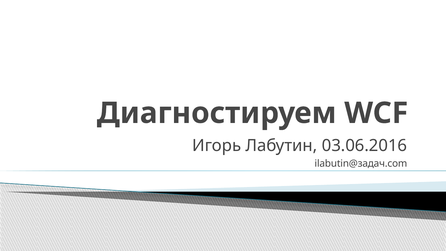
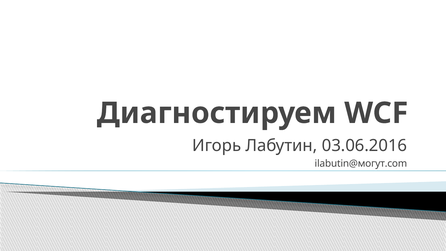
ilabutin@задач.com: ilabutin@задач.com -> ilabutin@могут.com (361, 163)
